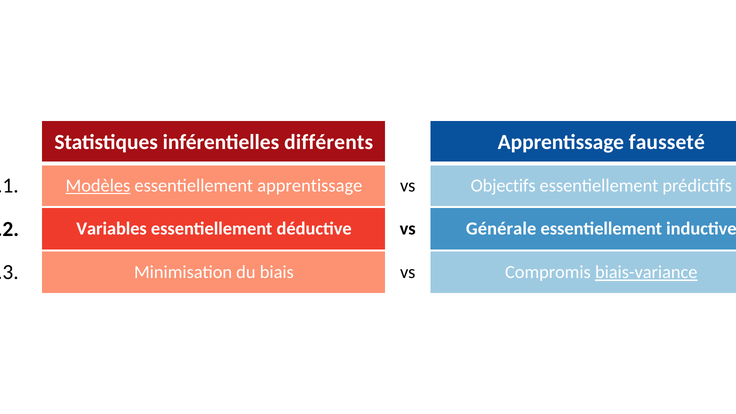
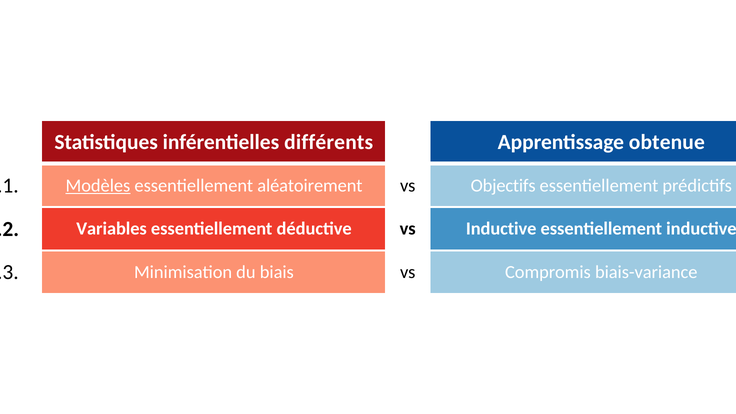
fausseté: fausseté -> obtenue (667, 142)
essentiellement apprentissage: apprentissage -> aléatoirement (310, 185)
vs Générale: Générale -> Inductive (501, 229)
biais-variance underline: present -> none (646, 272)
